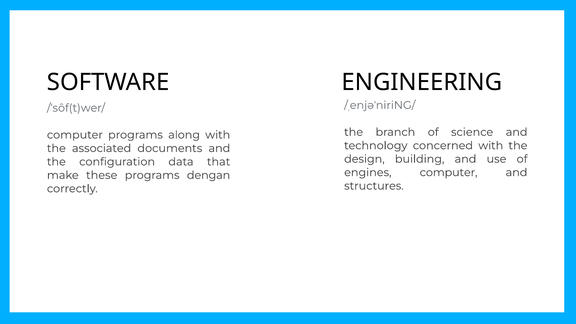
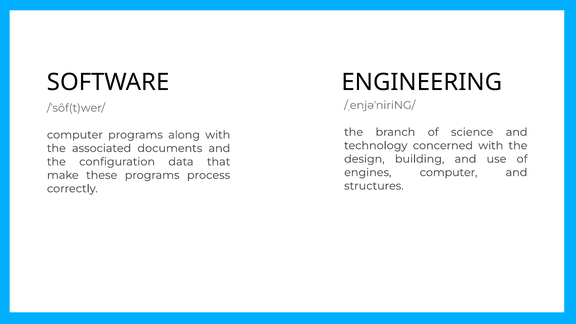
dengan: dengan -> process (209, 175)
